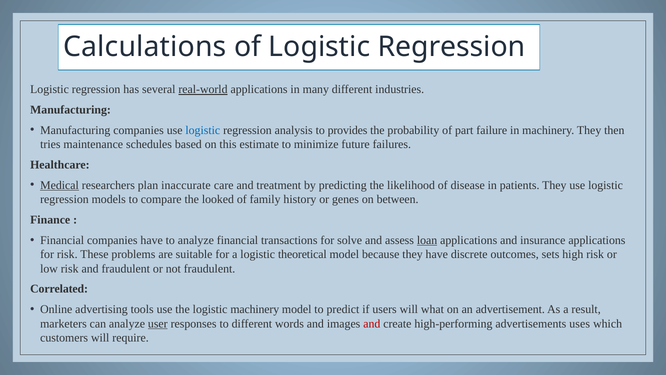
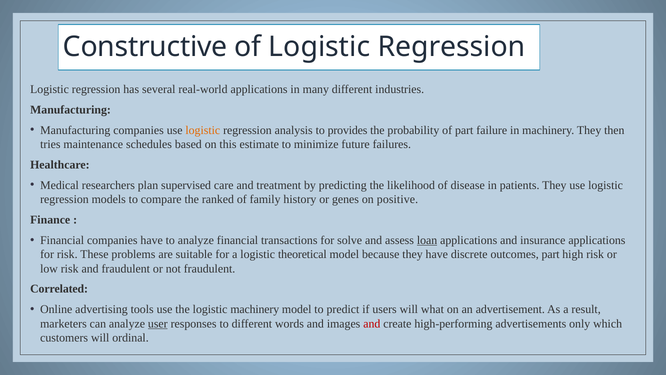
Calculations: Calculations -> Constructive (145, 47)
real-world underline: present -> none (203, 89)
logistic colour: blue -> orange (203, 130)
Medical underline: present -> none (60, 185)
inaccurate: inaccurate -> supervised (186, 185)
looked: looked -> ranked (218, 199)
between: between -> positive (397, 199)
outcomes sets: sets -> part (551, 254)
uses: uses -> only (580, 323)
require: require -> ordinal (131, 337)
